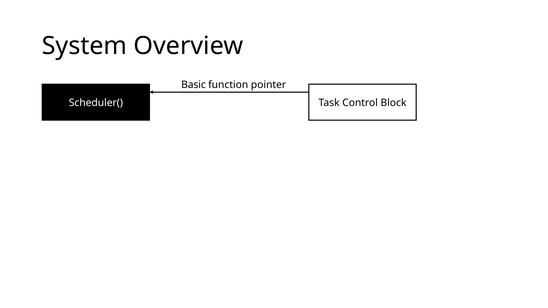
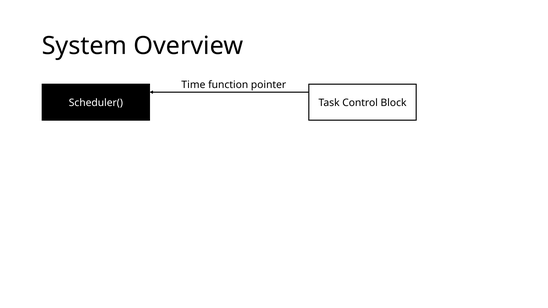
Basic: Basic -> Time (193, 85)
